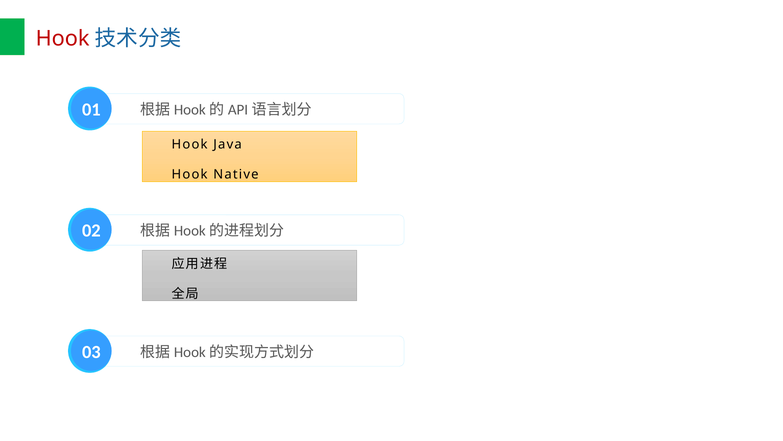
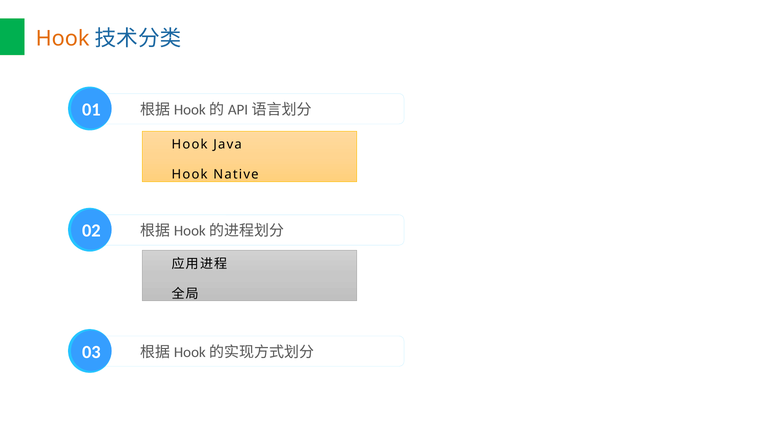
Hook colour: red -> orange (63, 38)
